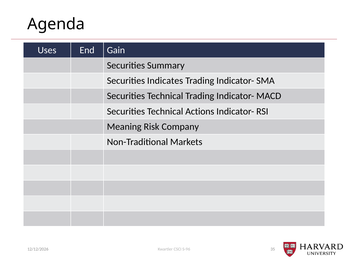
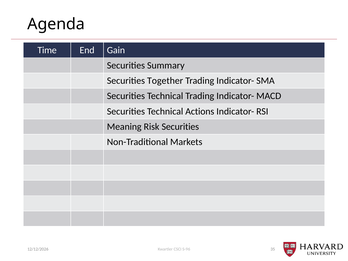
Uses: Uses -> Time (47, 50)
Indicates: Indicates -> Together (165, 81)
Risk Company: Company -> Securities (180, 127)
